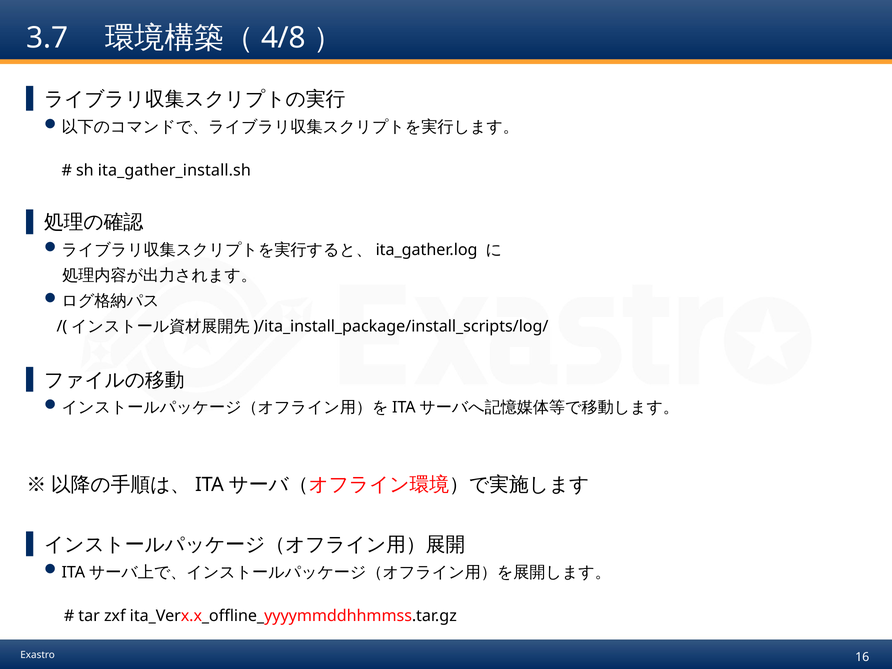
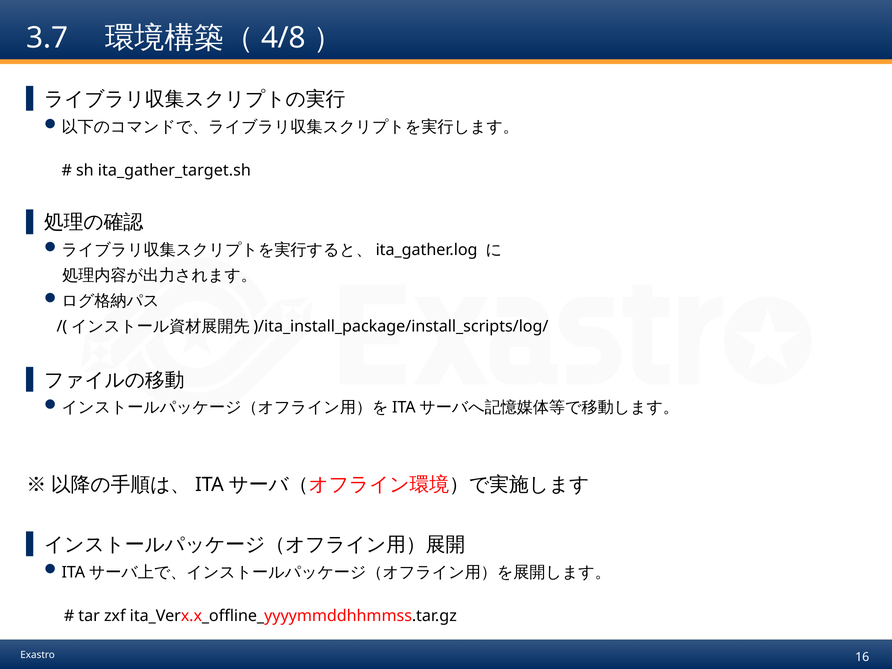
ita_gather_install.sh: ita_gather_install.sh -> ita_gather_target.sh (174, 170)
